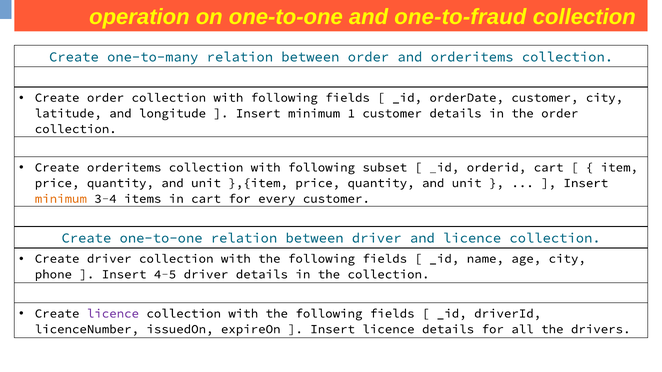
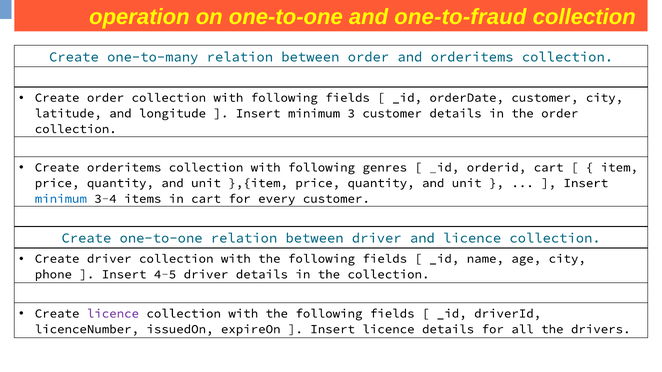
1: 1 -> 3 (351, 113)
subset: subset -> genres (385, 168)
minimum colour: orange -> blue (61, 199)
